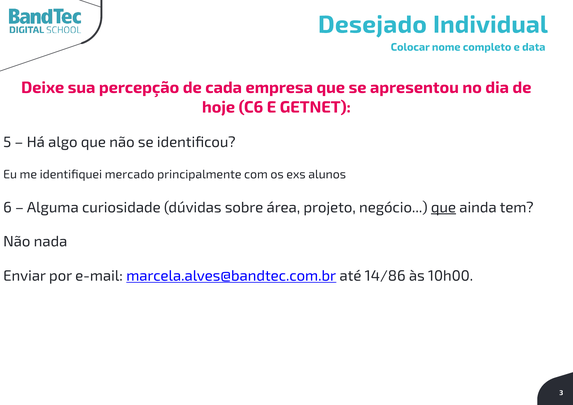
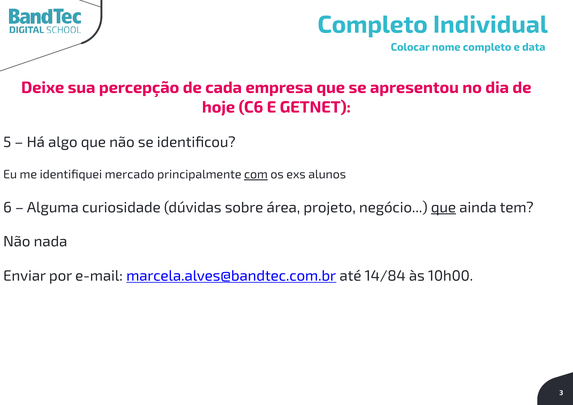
Desejado: Desejado -> Completo (373, 25)
com underline: none -> present (256, 175)
14/86: 14/86 -> 14/84 (385, 276)
